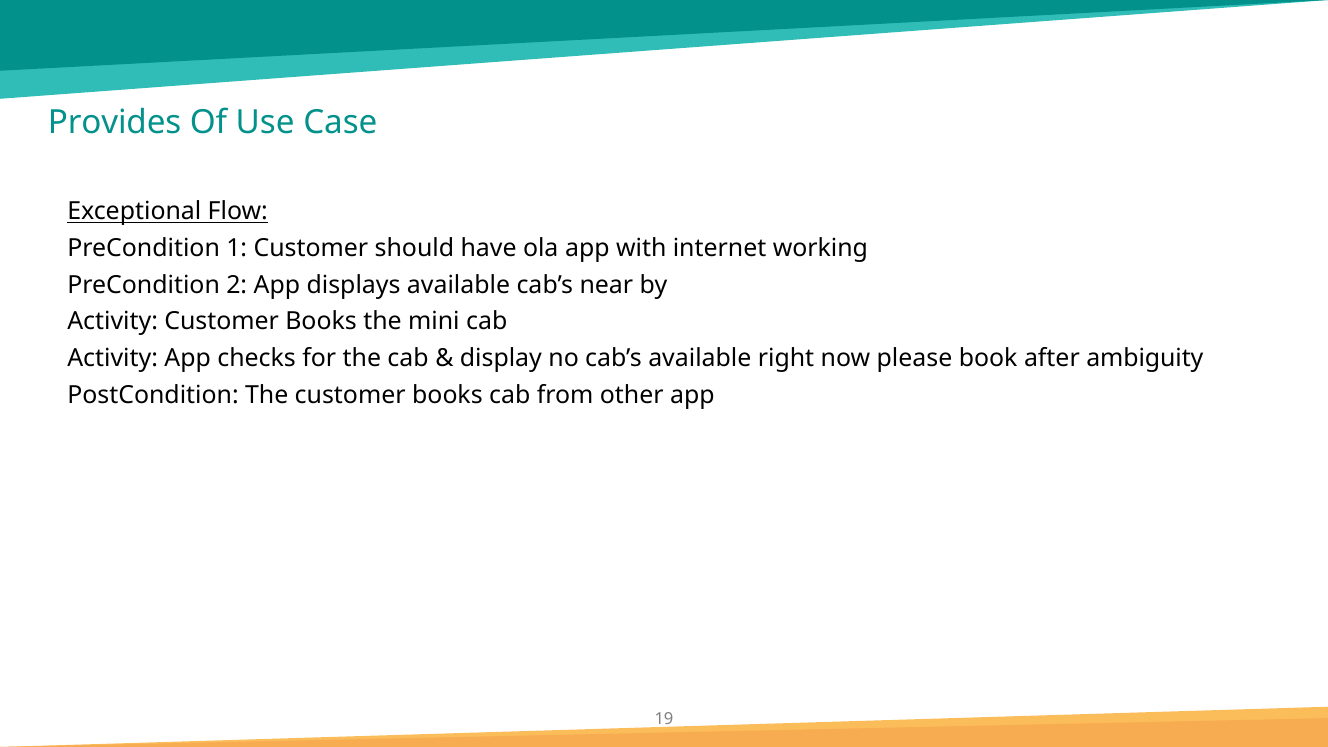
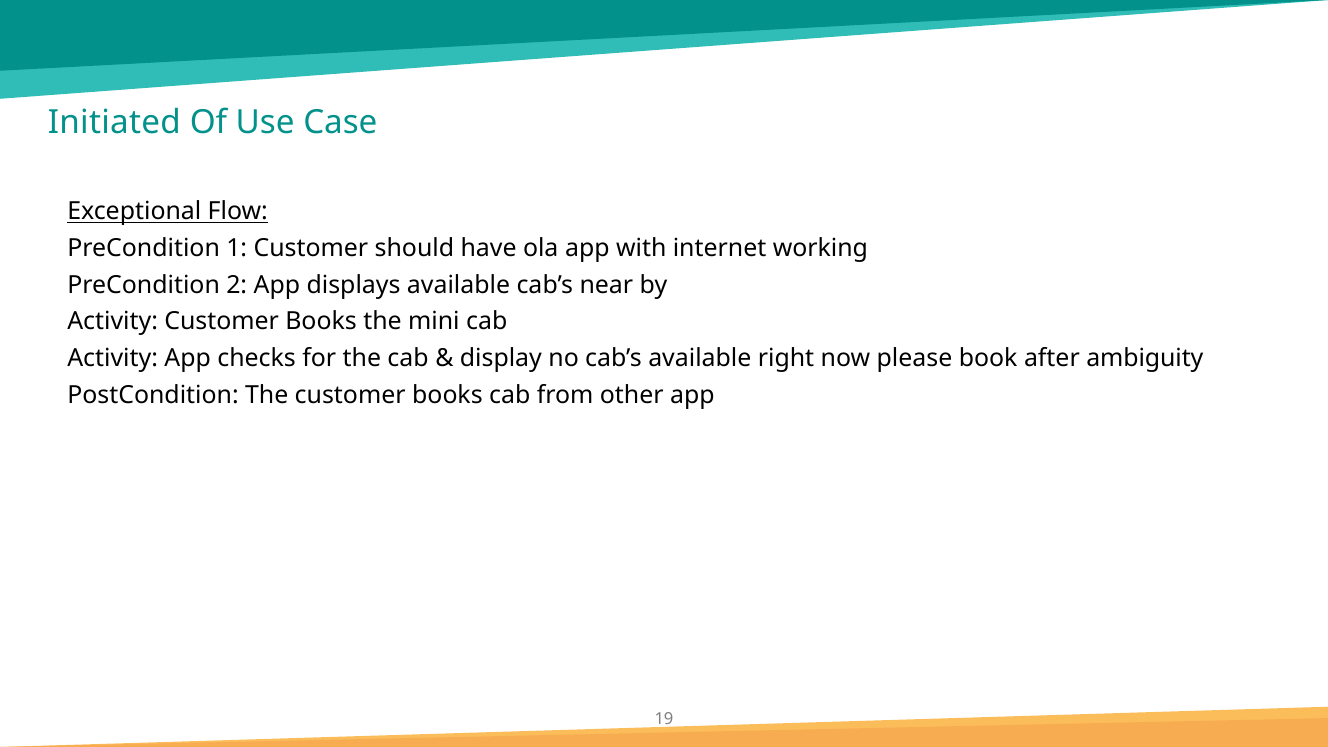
Provides: Provides -> Initiated (114, 123)
